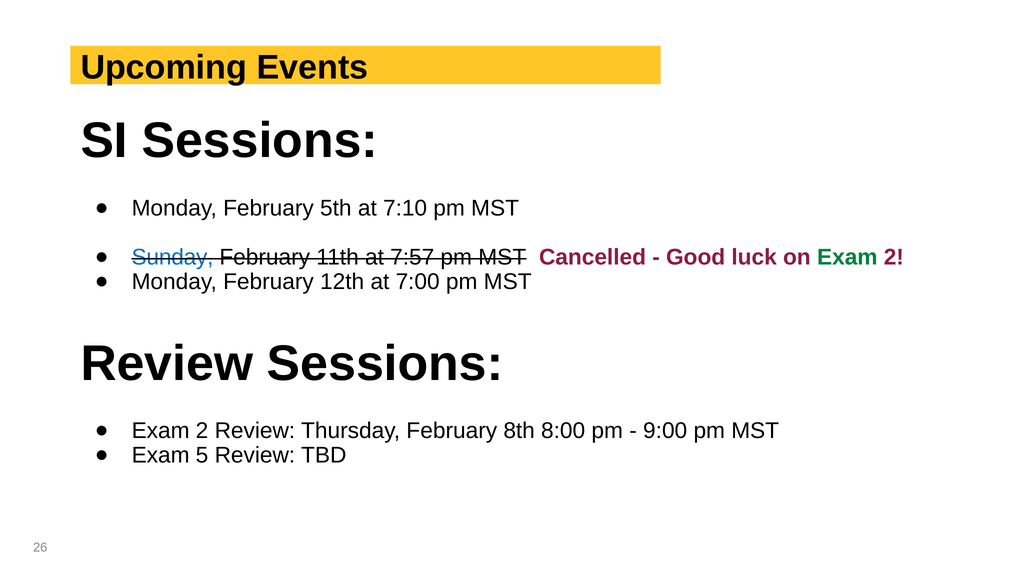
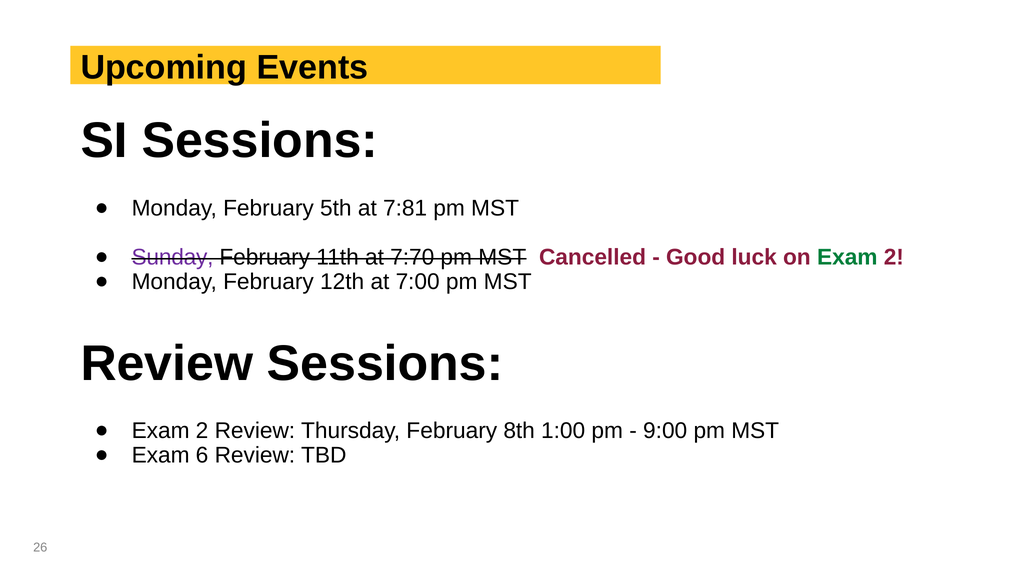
7:10: 7:10 -> 7:81 (405, 208)
Sunday colour: blue -> purple (173, 258)
7:57: 7:57 -> 7:70 (412, 258)
8:00: 8:00 -> 1:00 (563, 431)
5: 5 -> 6 (202, 456)
